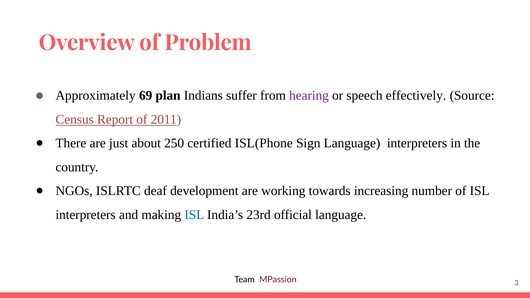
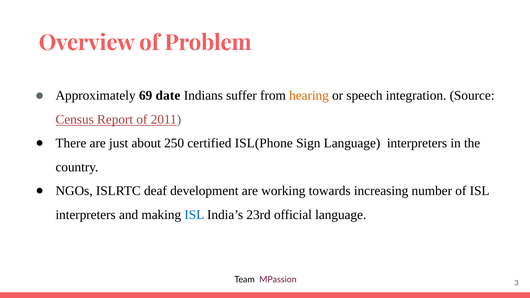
plan: plan -> date (168, 96)
hearing colour: purple -> orange (309, 96)
effectively: effectively -> integration (416, 96)
